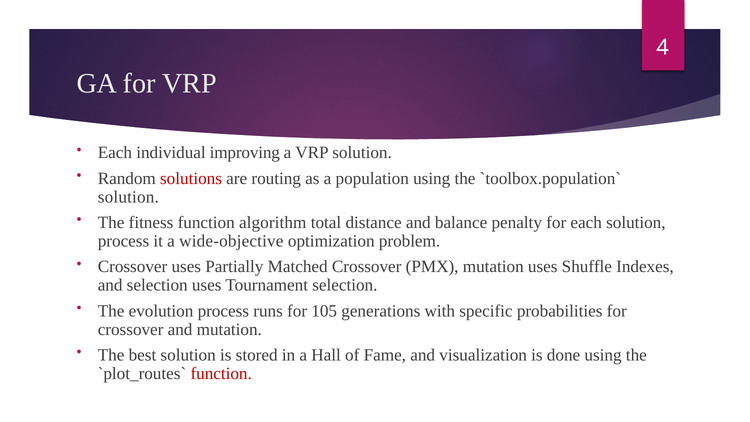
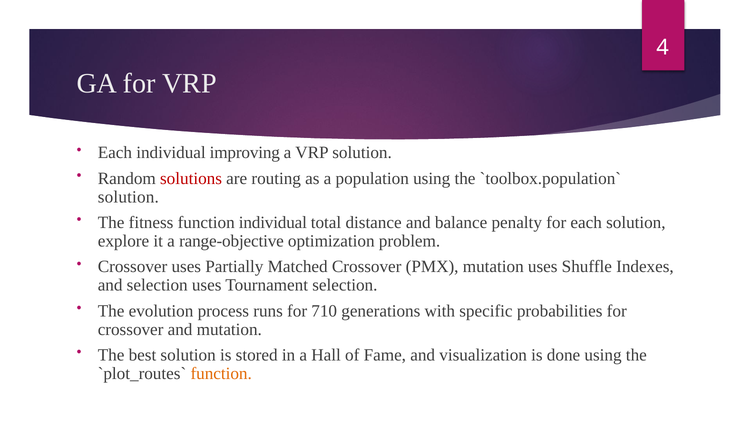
function algorithm: algorithm -> individual (273, 222)
process: process -> explore (123, 241)
wide-objective: wide-objective -> range-objective (231, 241)
105: 105 -> 710 (324, 311)
function colour: red -> orange (221, 373)
